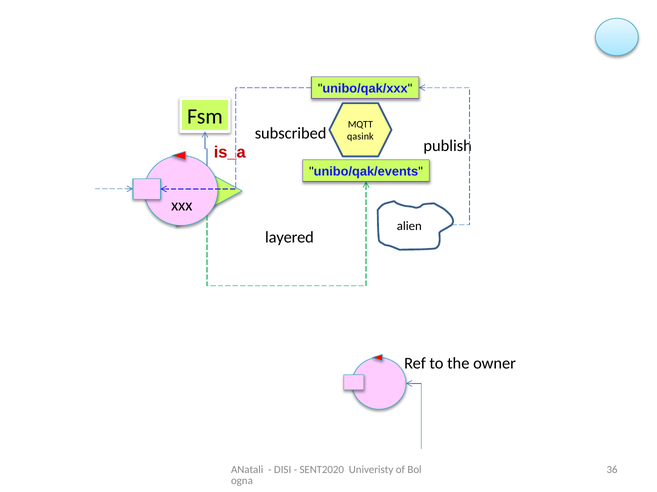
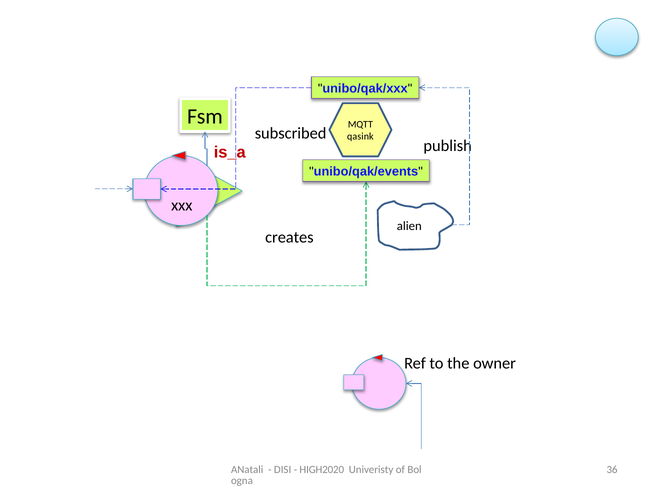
layered: layered -> creates (289, 238)
SENT2020: SENT2020 -> HIGH2020 (322, 470)
